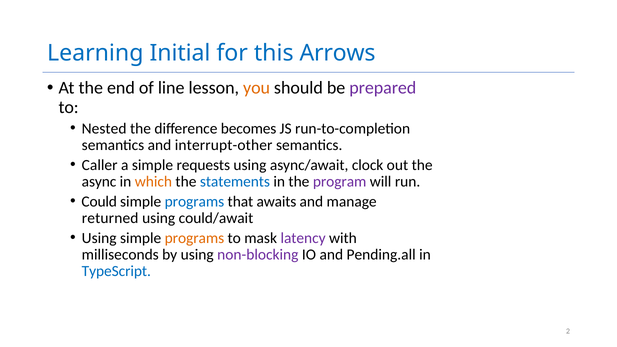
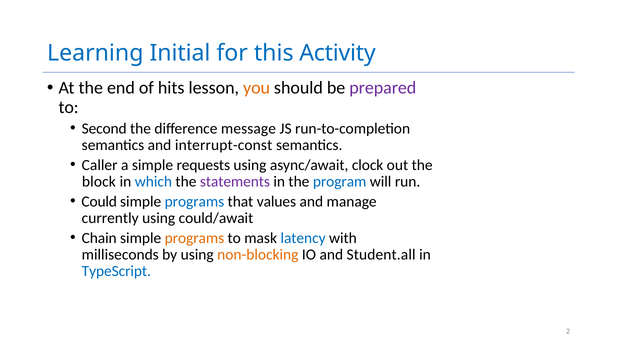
Arrows: Arrows -> Activity (338, 53)
line: line -> hits (171, 88)
Nested: Nested -> Second (104, 128)
becomes: becomes -> message (248, 128)
interrupt-other: interrupt-other -> interrupt-const (224, 145)
async: async -> block (99, 182)
which colour: orange -> blue (153, 182)
statements colour: blue -> purple (235, 182)
program colour: purple -> blue (340, 182)
awaits: awaits -> values (276, 202)
returned: returned -> currently (110, 218)
Using: Using -> Chain (99, 238)
latency colour: purple -> blue (303, 238)
non-blocking colour: purple -> orange (258, 255)
Pending.all: Pending.all -> Student.all (381, 255)
